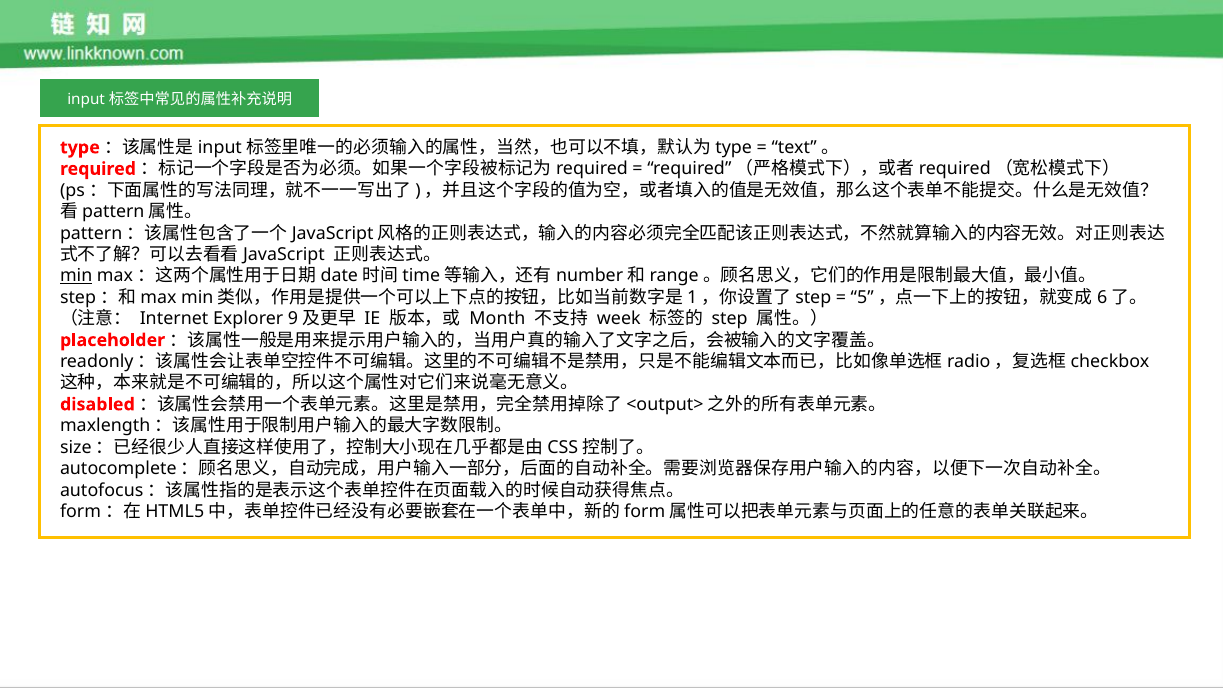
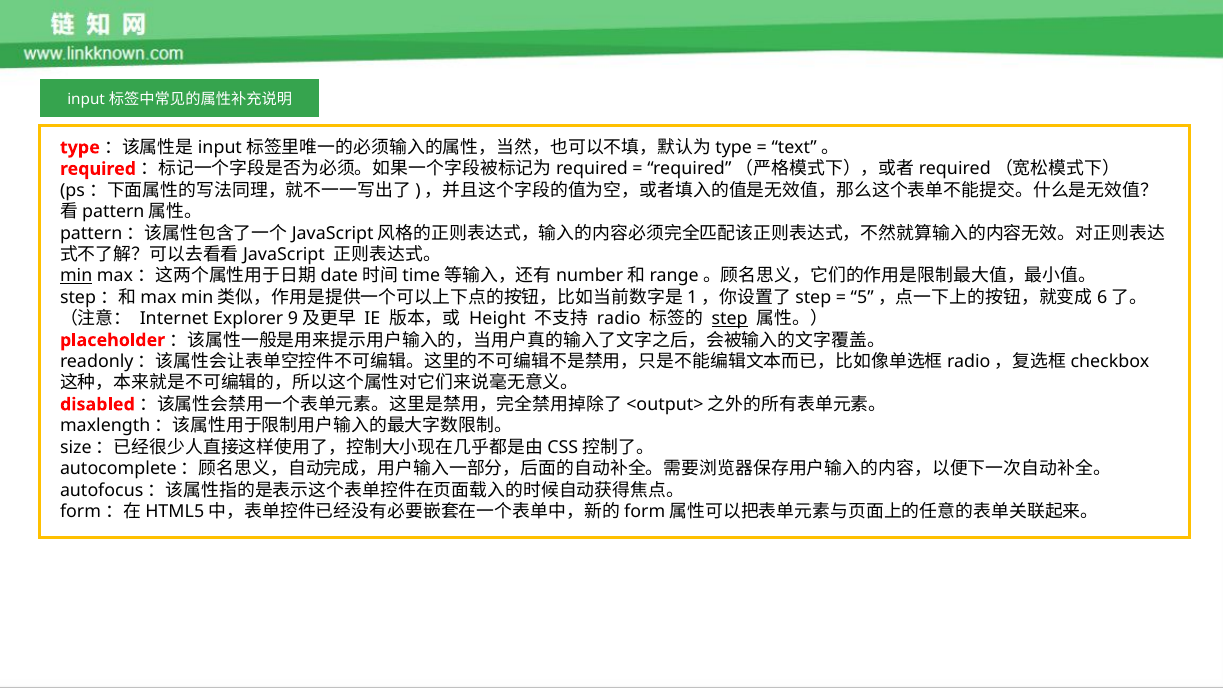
Month: Month -> Height (497, 319)
week: week -> radio (619, 319)
step underline: none -> present (730, 319)
